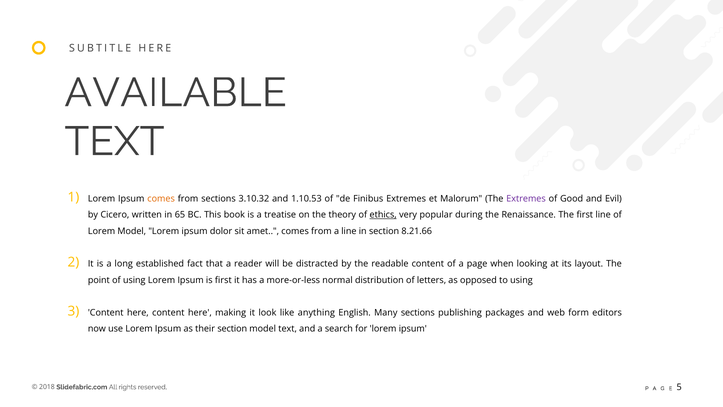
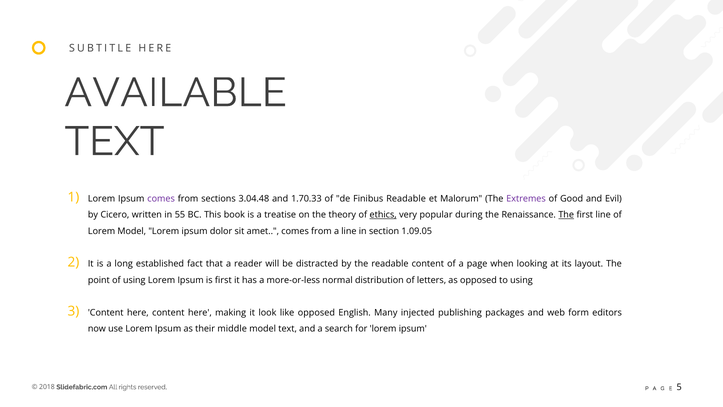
comes colour: orange -> purple (161, 199)
3.10.32: 3.10.32 -> 3.04.48 (254, 199)
1.10.53: 1.10.53 -> 1.70.33 (306, 199)
Finibus Extremes: Extremes -> Readable (406, 199)
65: 65 -> 55 (180, 215)
The underline: none -> present (566, 215)
8.21.66: 8.21.66 -> 1.09.05 (417, 231)
like anything: anything -> opposed (316, 312)
Many sections: sections -> injected (418, 312)
their section: section -> middle (232, 329)
